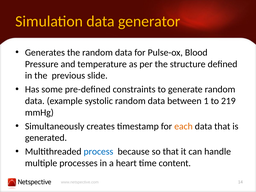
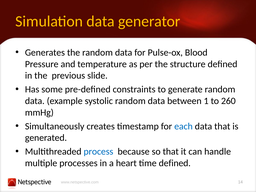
219: 219 -> 260 (228, 101)
each colour: orange -> blue (183, 126)
time content: content -> defined (175, 163)
